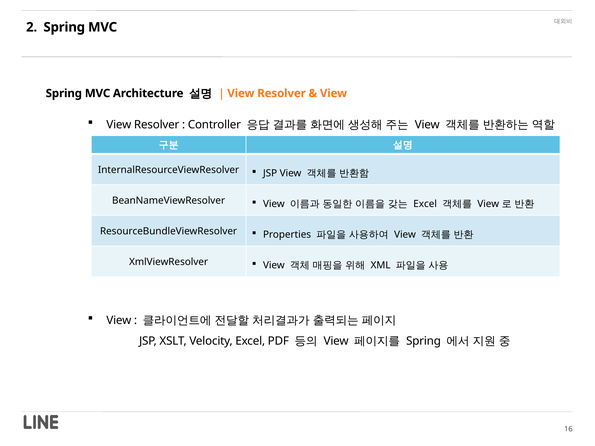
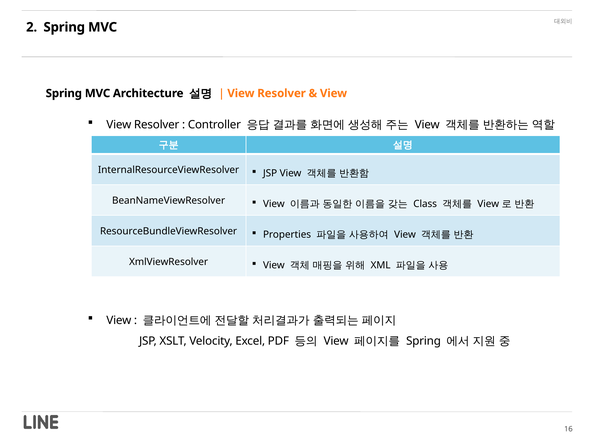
Excel: Excel -> Class (425, 204)
